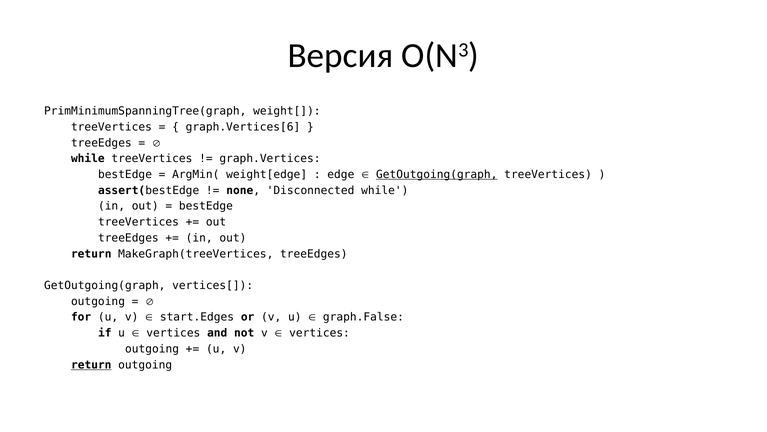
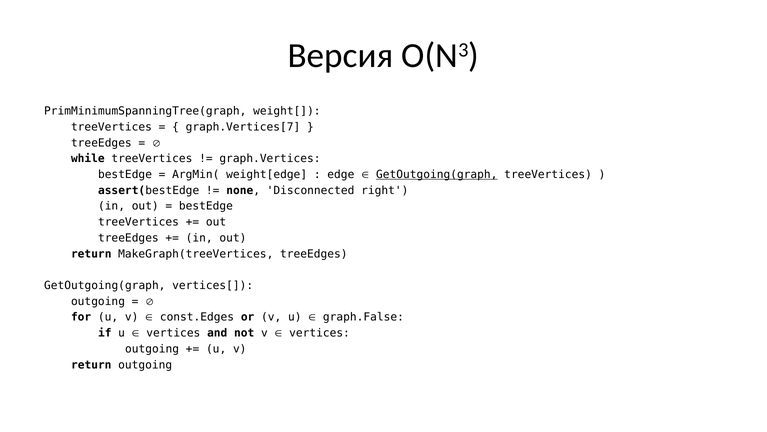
graph.Vertices[6: graph.Vertices[6 -> graph.Vertices[7 (243, 127)
Disconnected while: while -> right (385, 190)
start.Edges: start.Edges -> const.Edges (197, 317)
return underline: present -> none (91, 364)
